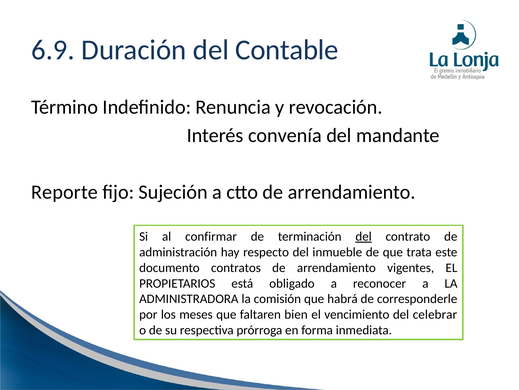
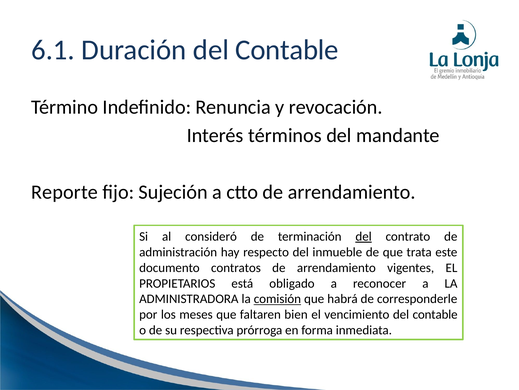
6.9: 6.9 -> 6.1 (53, 50)
convenía: convenía -> términos (285, 135)
confirmar: confirmar -> consideró (211, 236)
comisión underline: none -> present (277, 298)
vencimiento del celebrar: celebrar -> contable (435, 314)
